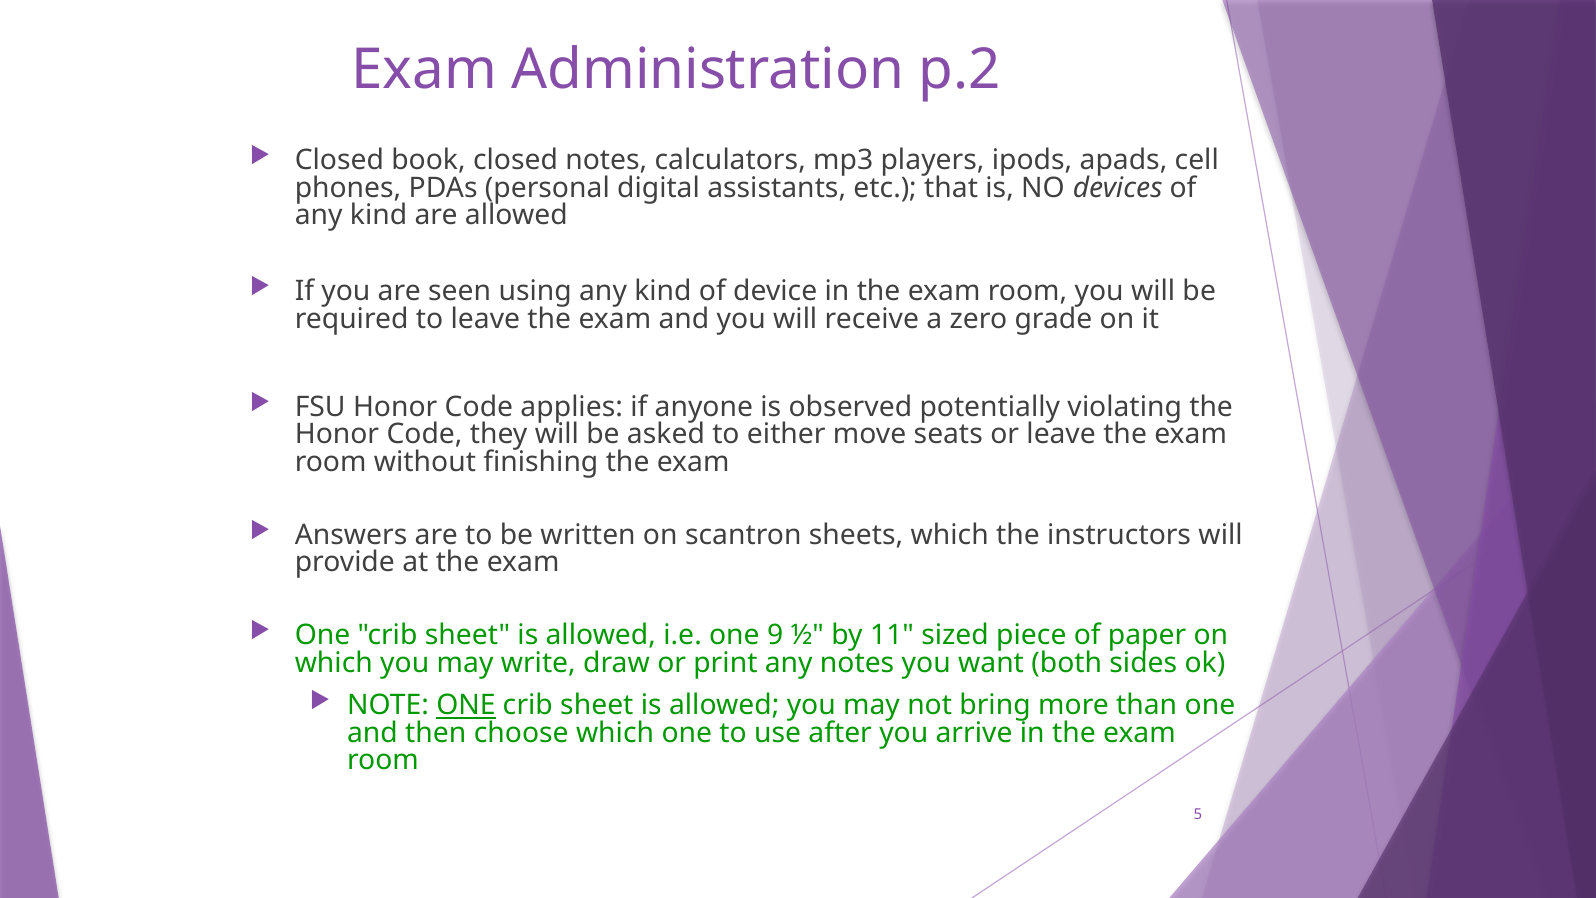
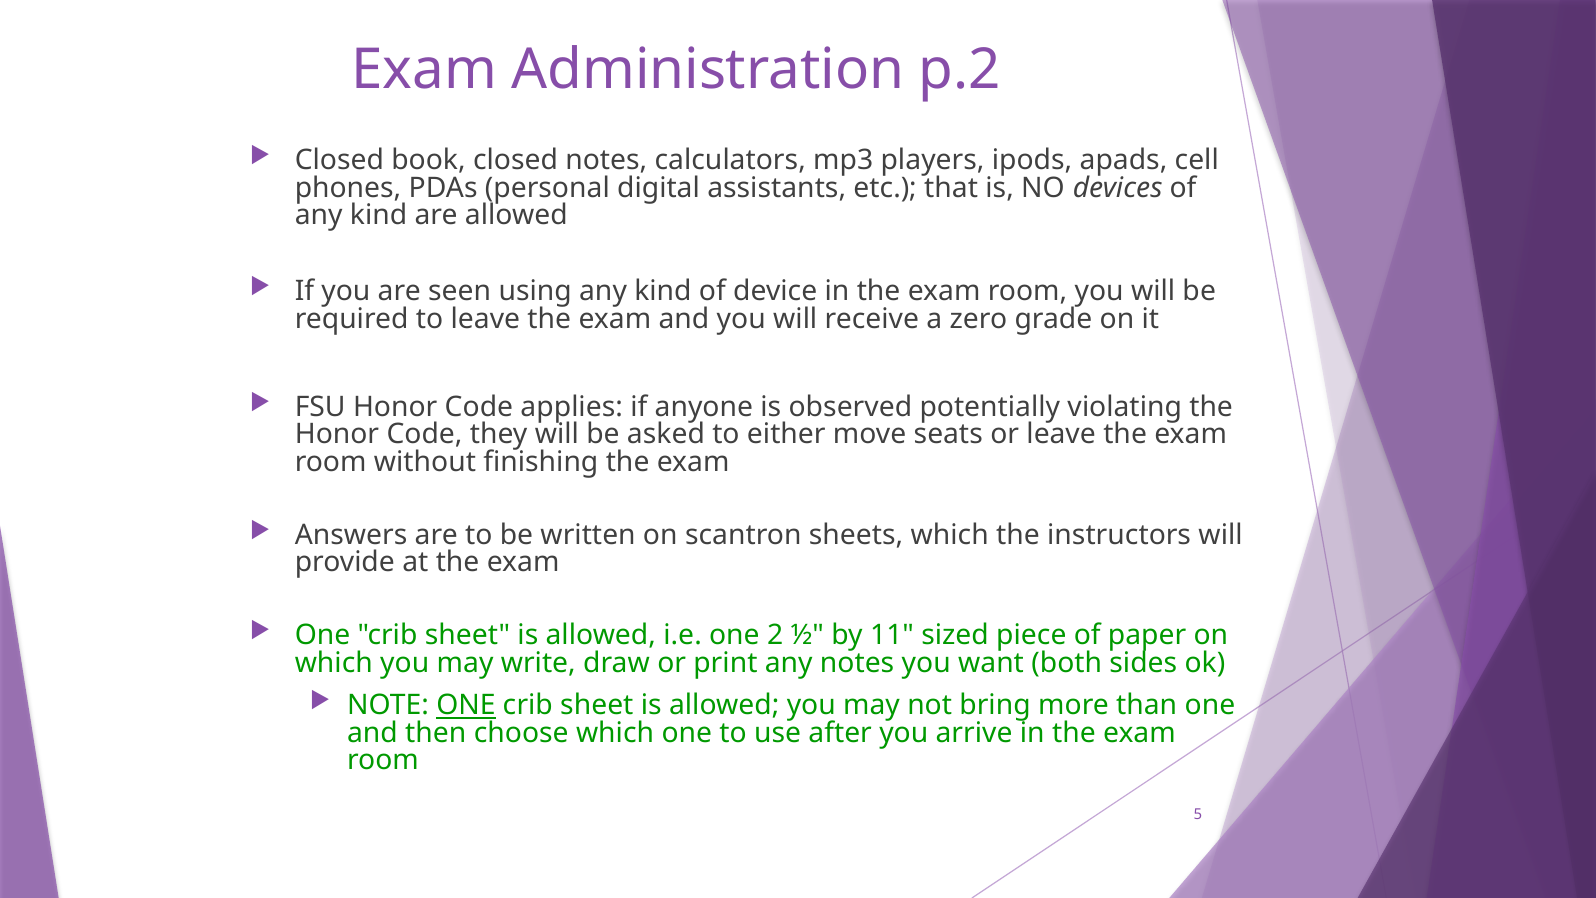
9: 9 -> 2 (775, 635)
